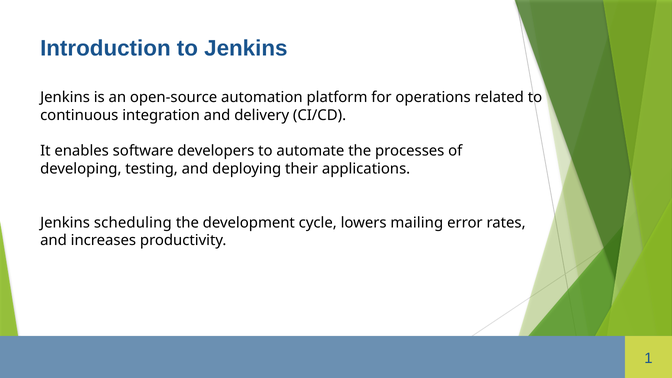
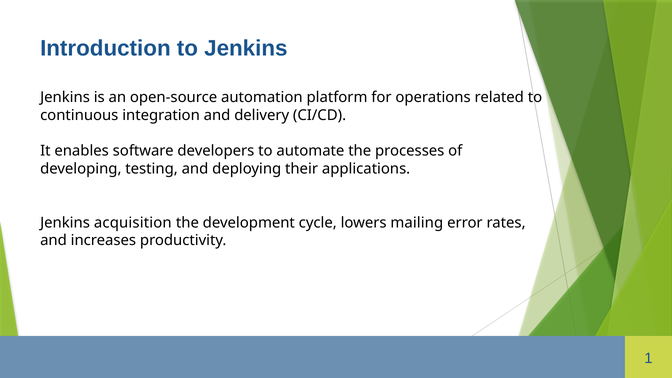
scheduling: scheduling -> acquisition (133, 223)
